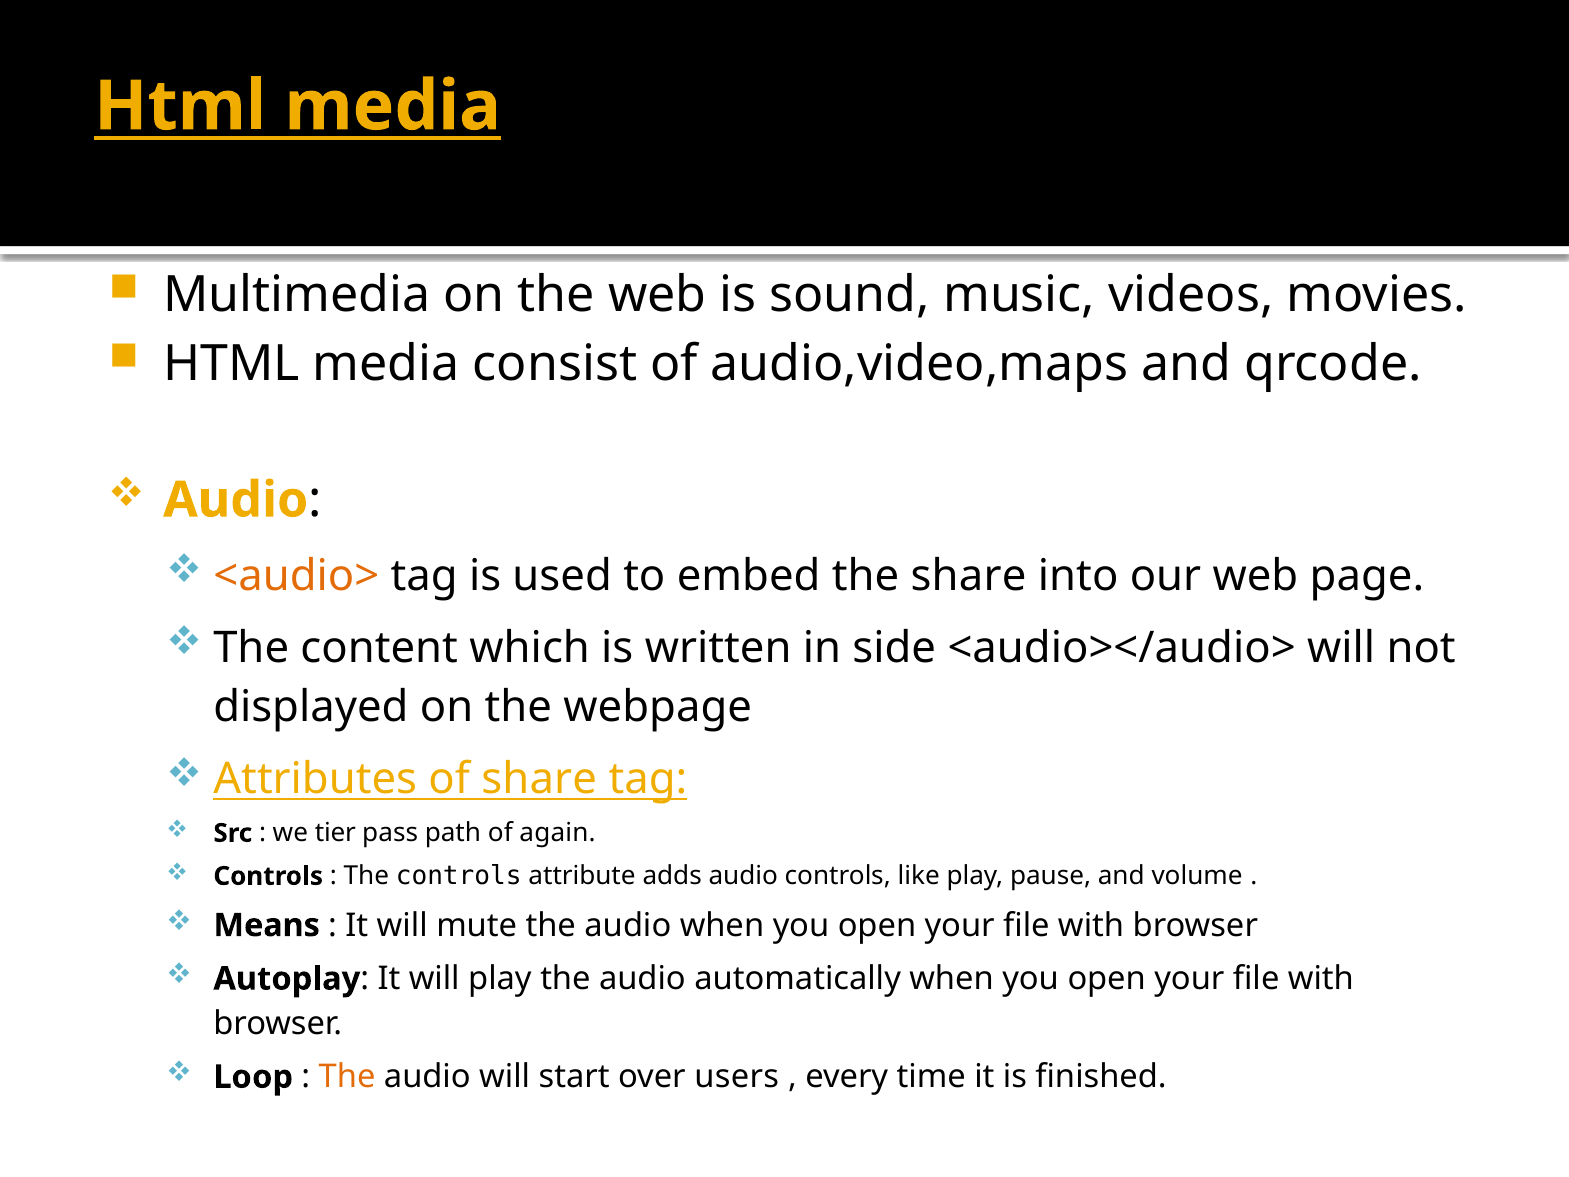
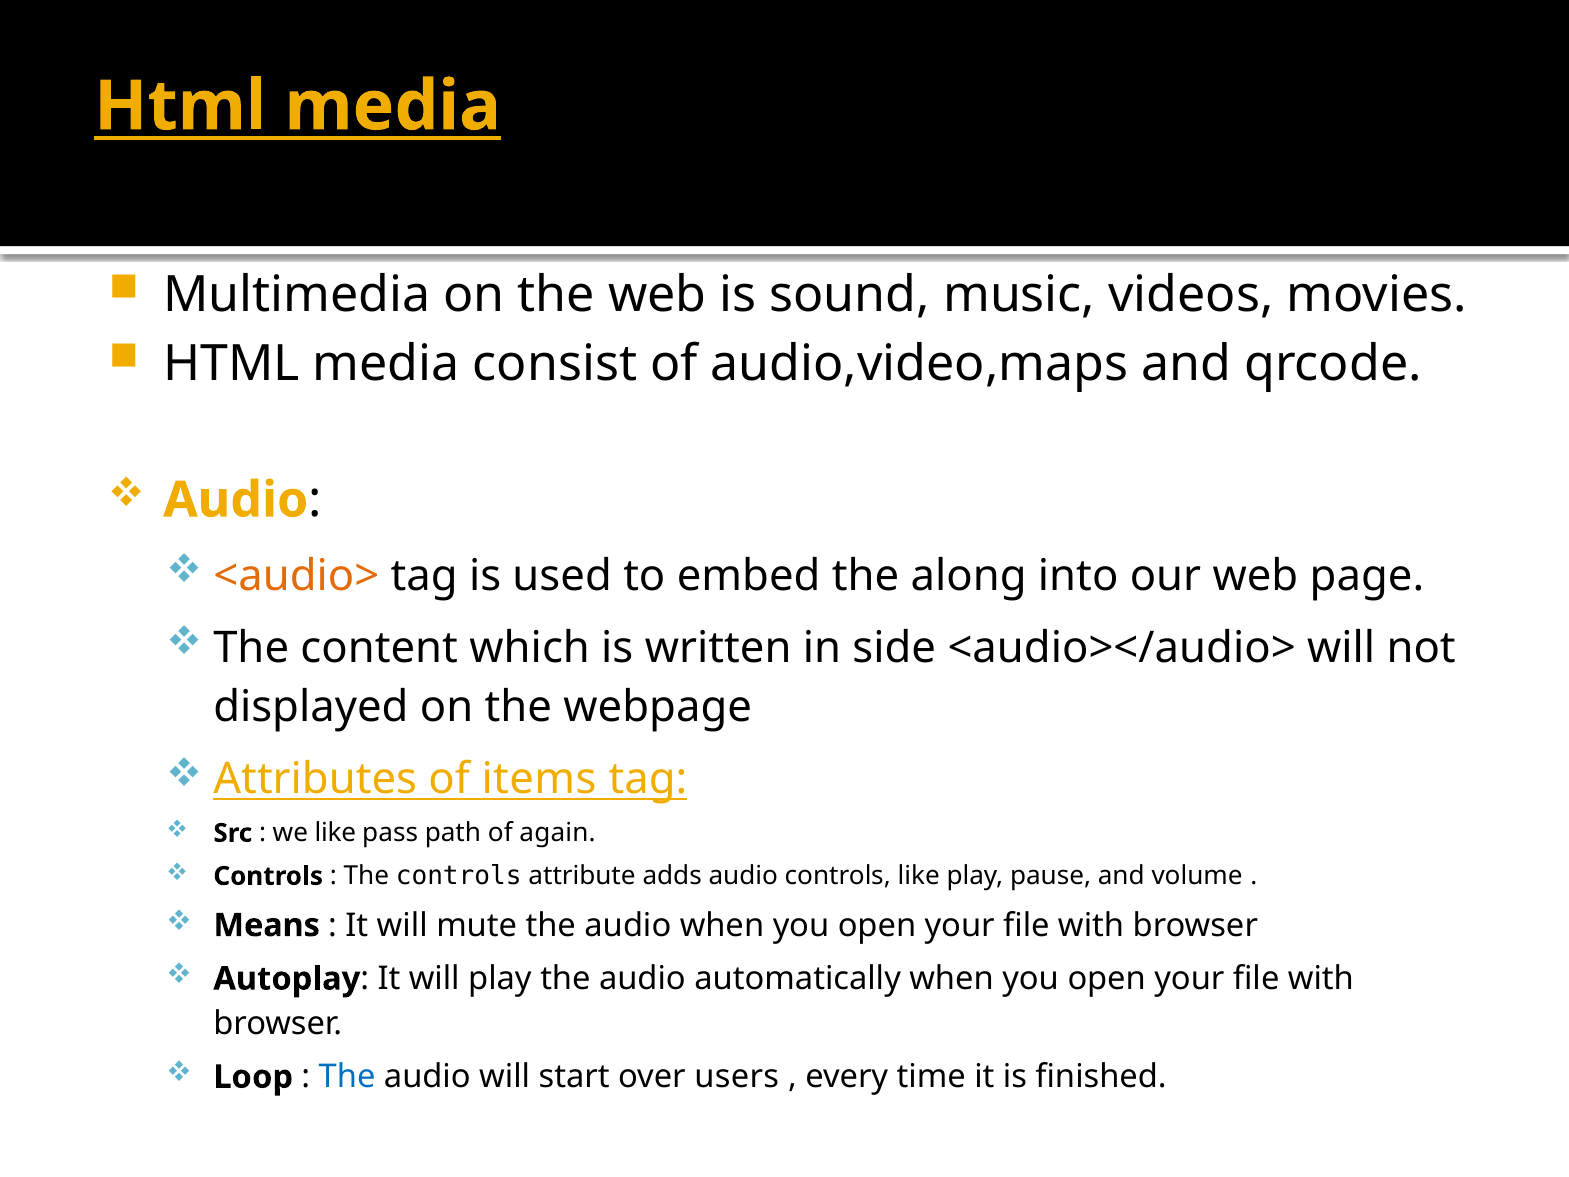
the share: share -> along (969, 576)
of share: share -> items (539, 779)
we tier: tier -> like (335, 833)
The colour: orange -> blue (347, 1077)
